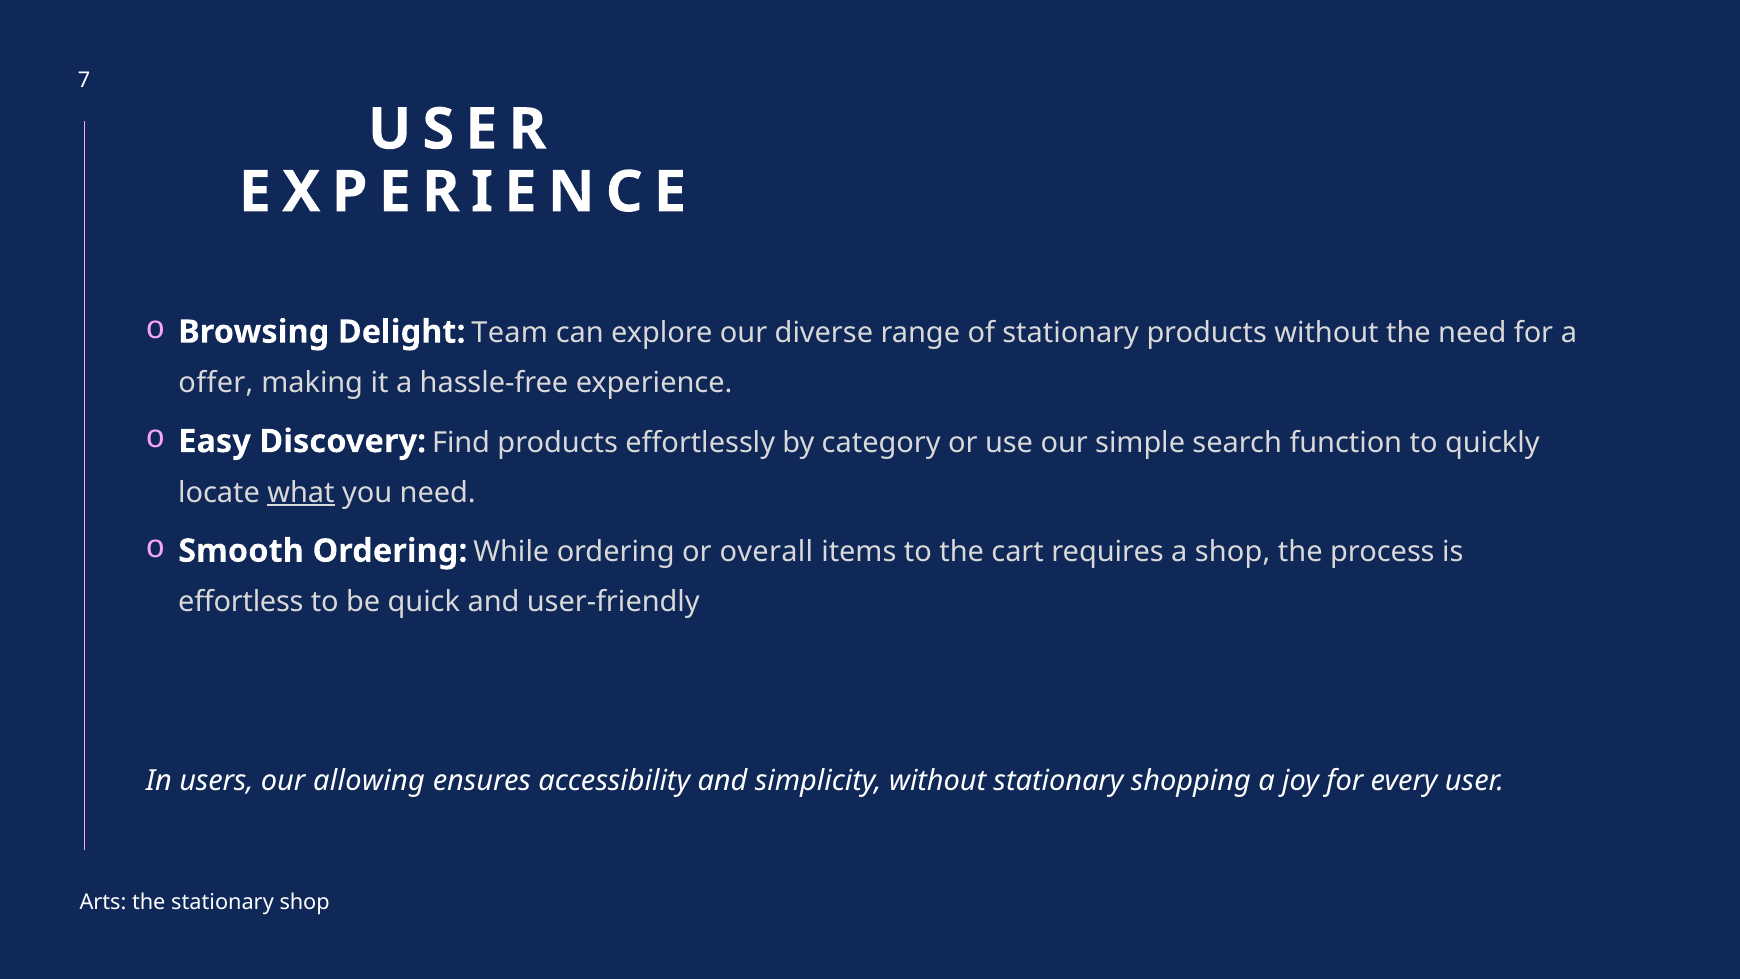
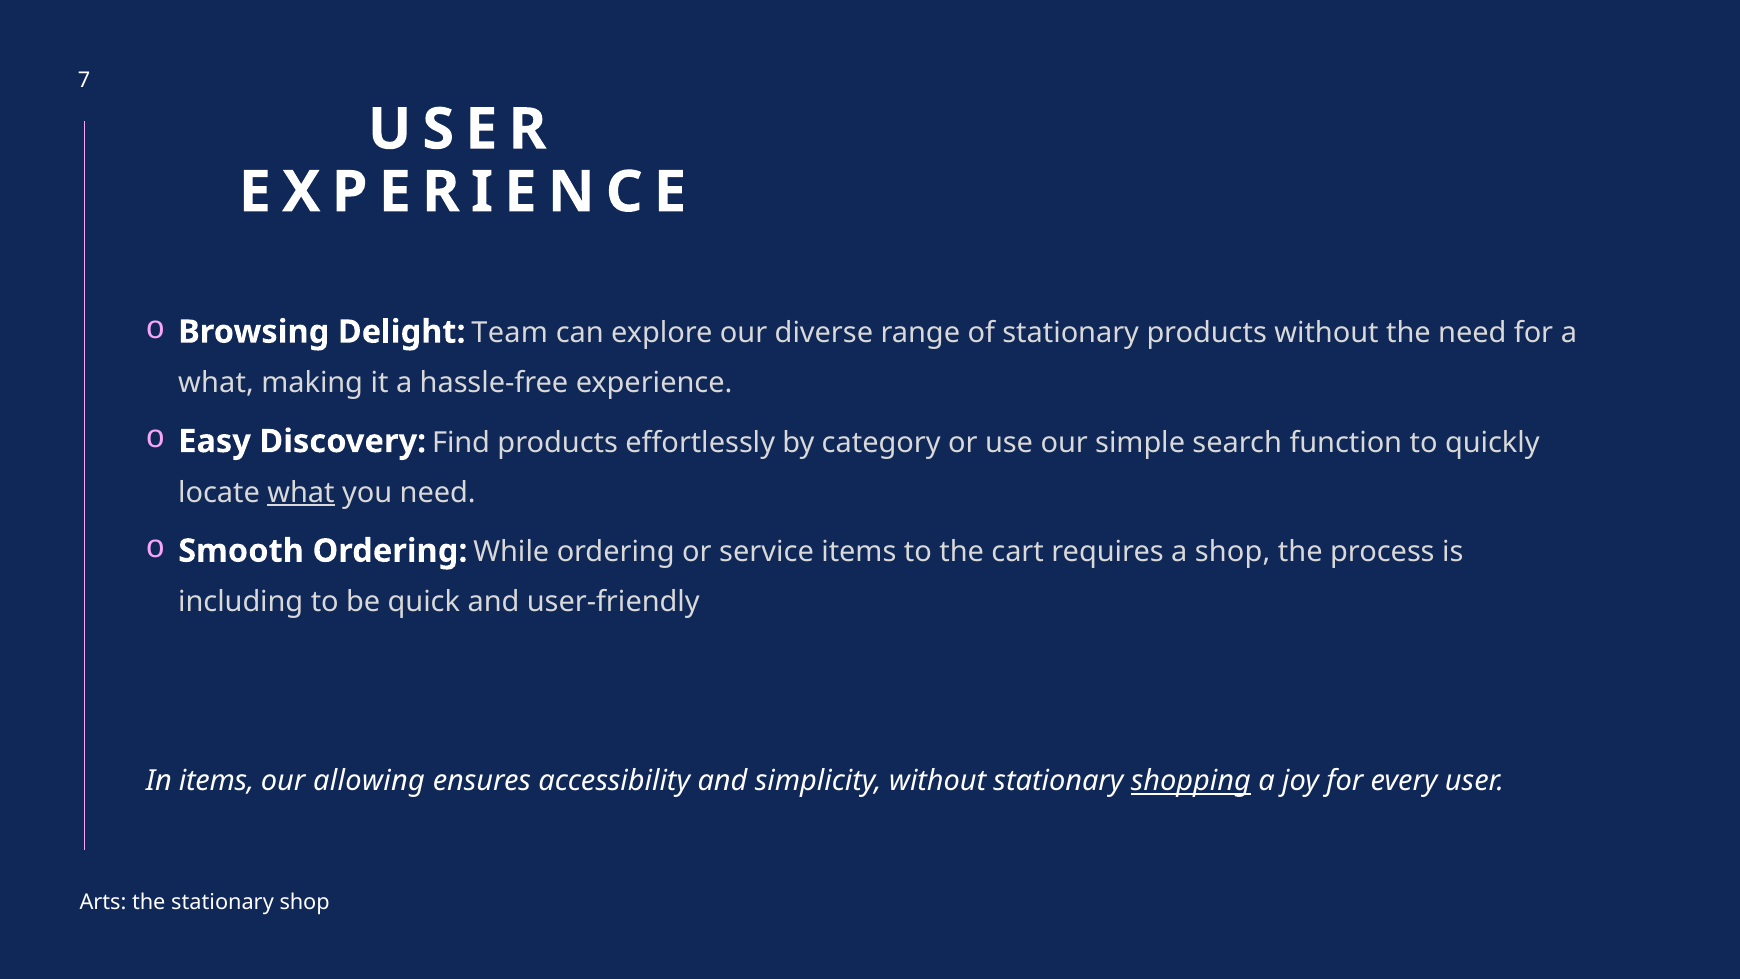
offer: offer -> what (216, 383)
overall: overall -> service (767, 552)
effortless: effortless -> including (241, 602)
In users: users -> items (217, 781)
shopping underline: none -> present (1191, 781)
